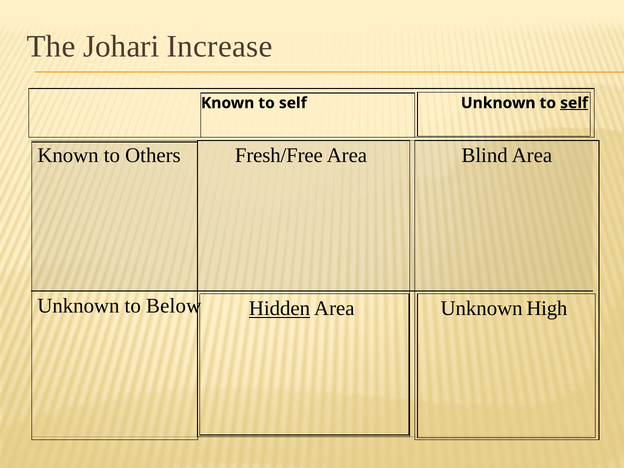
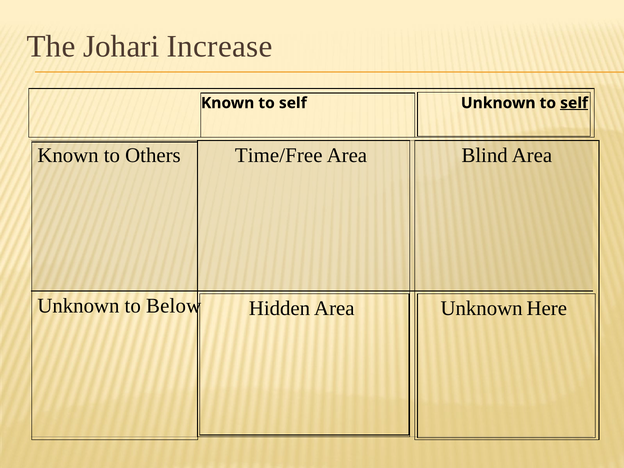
Fresh/Free: Fresh/Free -> Time/Free (279, 155)
Hidden underline: present -> none (279, 309)
High: High -> Here (547, 309)
